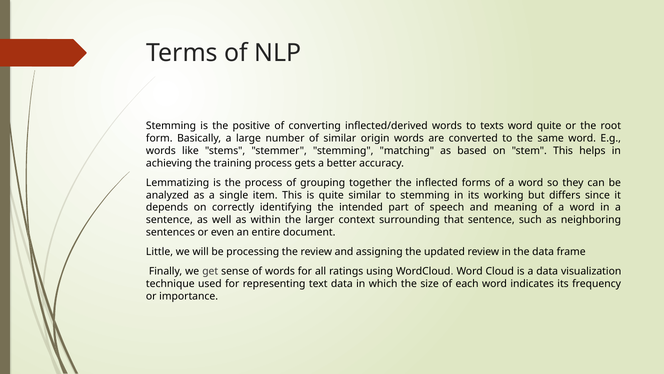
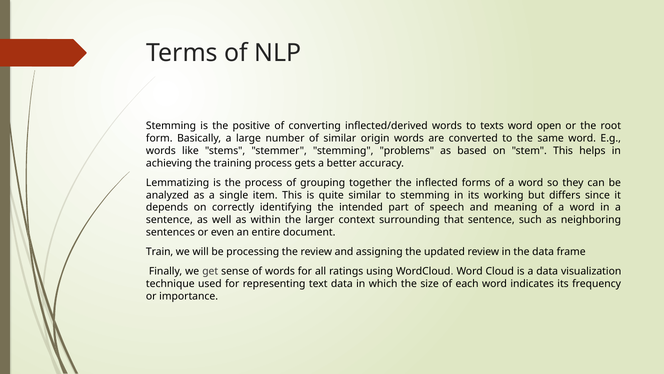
word quite: quite -> open (549, 126)
matching: matching -> problems (407, 151)
Little: Little -> Train (160, 252)
